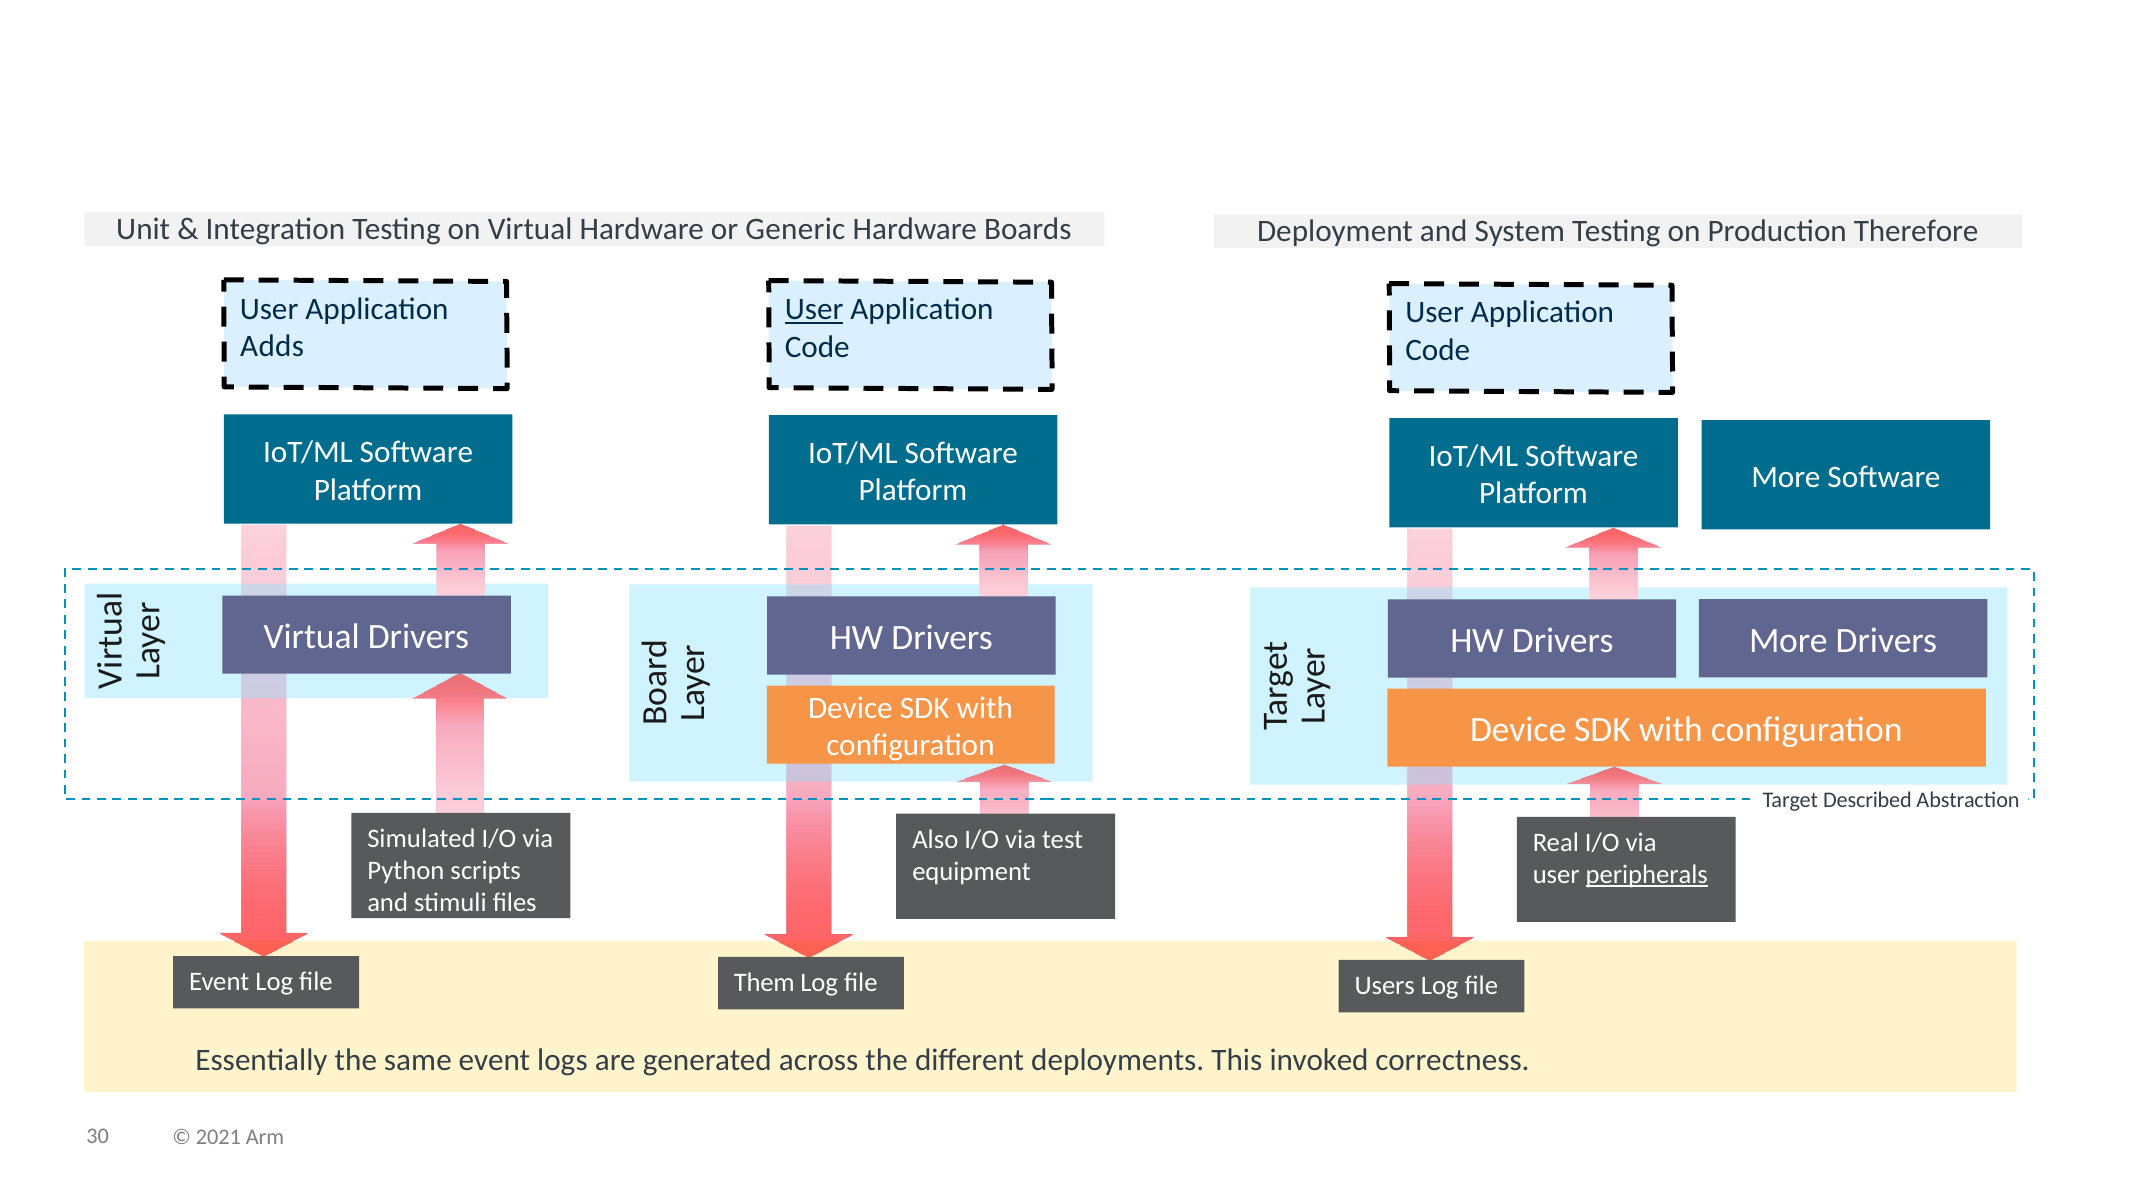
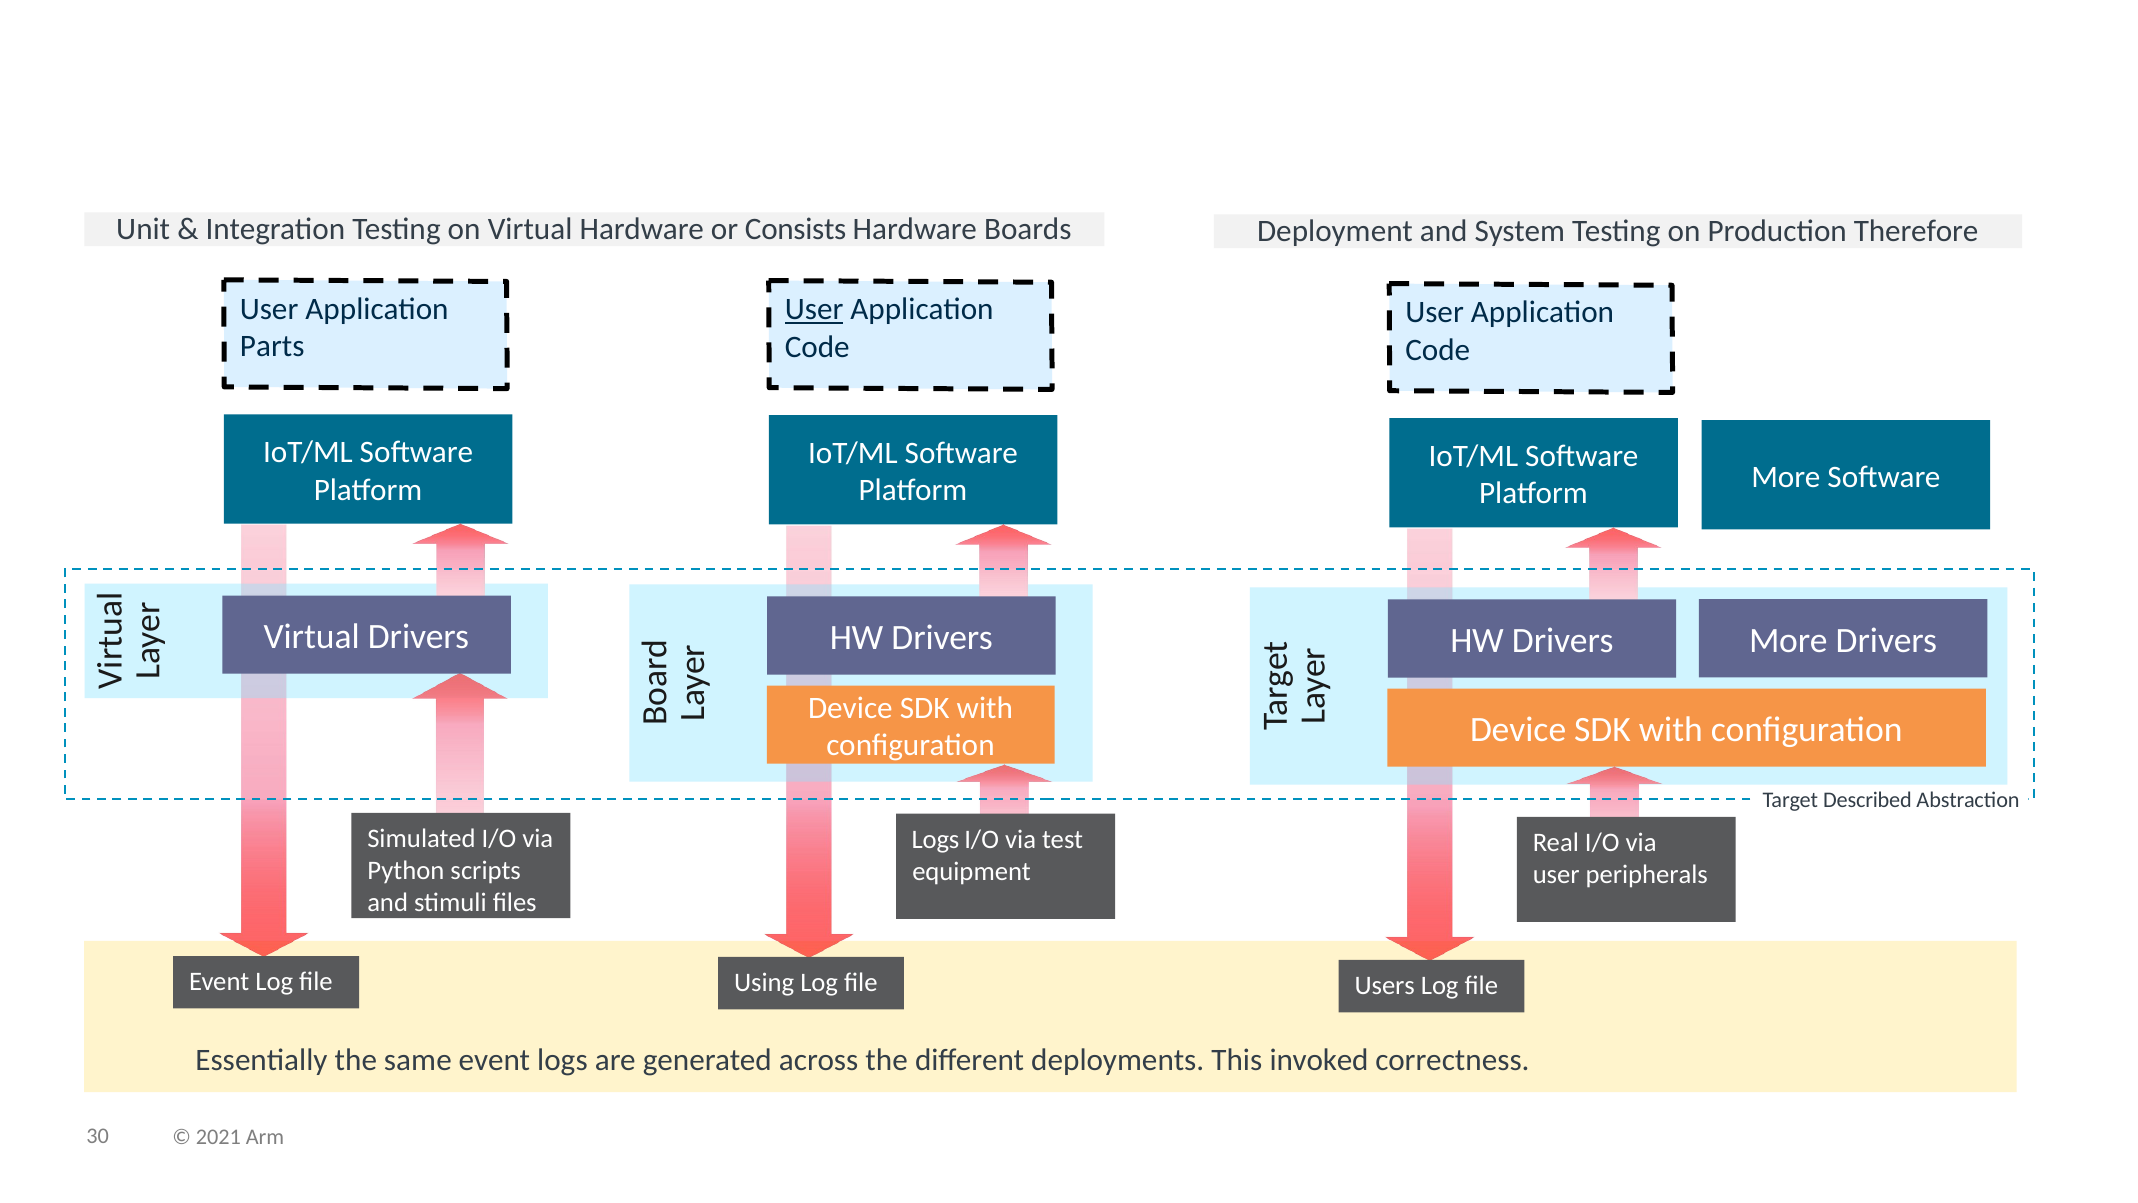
Generic: Generic -> Consists (796, 229)
Adds: Adds -> Parts (272, 346)
Also: Also -> Logs (935, 839)
peripherals underline: present -> none (1647, 874)
Them: Them -> Using (764, 982)
